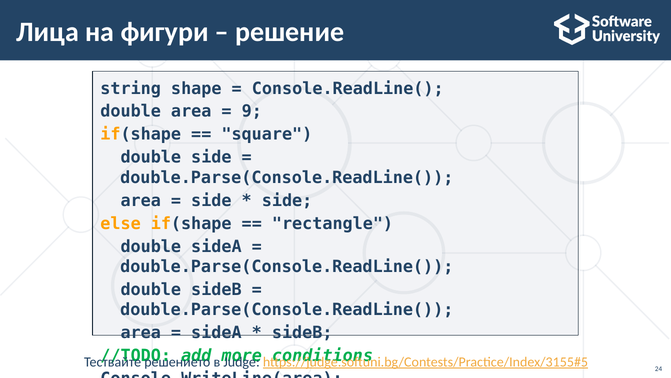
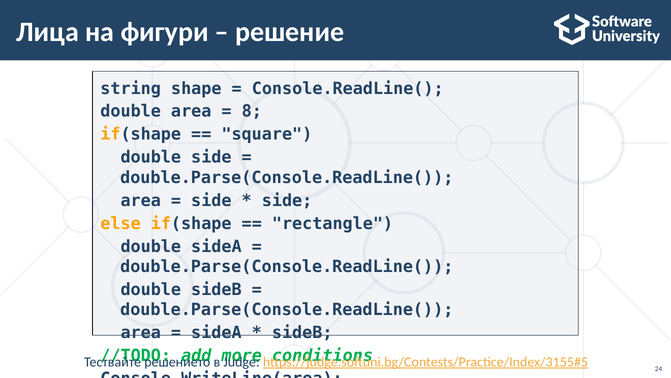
9: 9 -> 8 (252, 111)
